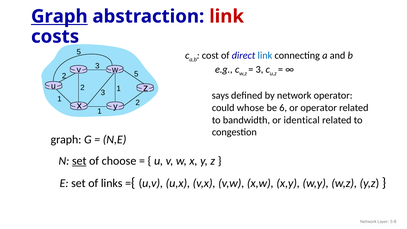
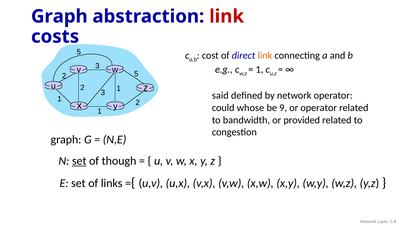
Graph underline: present -> none (59, 16)
link colour: blue -> orange (265, 56)
3: 3 -> 1 (259, 69)
says: says -> said (220, 96)
6: 6 -> 9 (283, 108)
identical: identical -> provided (302, 120)
choose: choose -> though (119, 161)
